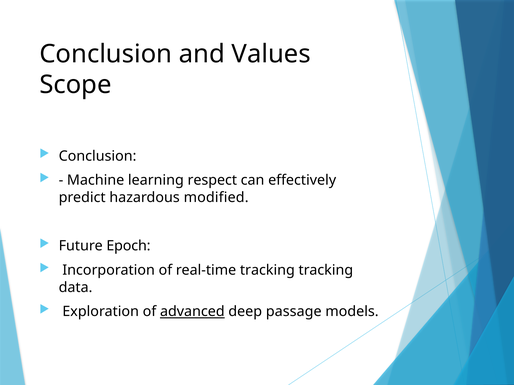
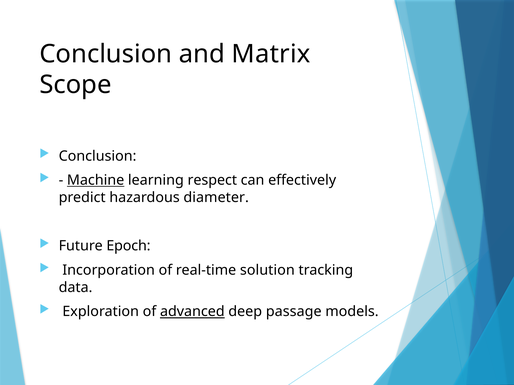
Values: Values -> Matrix (271, 54)
Machine underline: none -> present (96, 180)
modified: modified -> diameter (216, 198)
real-time tracking: tracking -> solution (267, 271)
